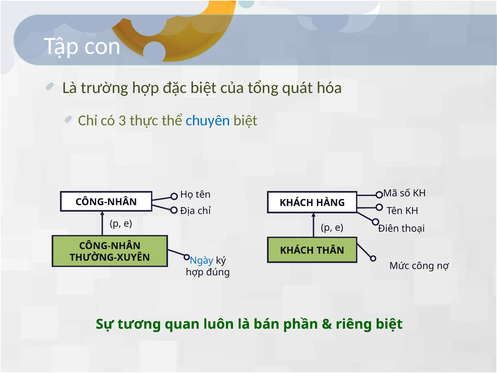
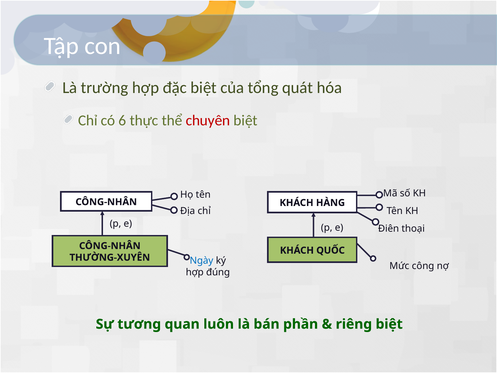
3: 3 -> 6 (122, 120)
chuyên colour: blue -> red (208, 120)
THÂN: THÂN -> QUỐC (331, 250)
